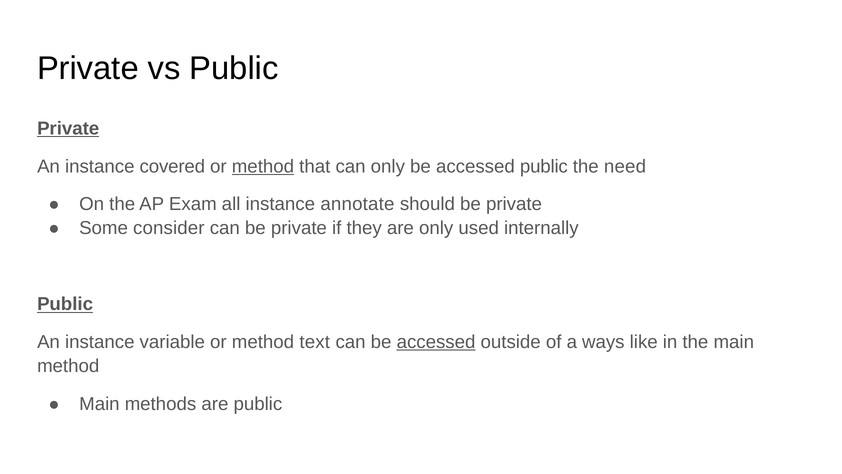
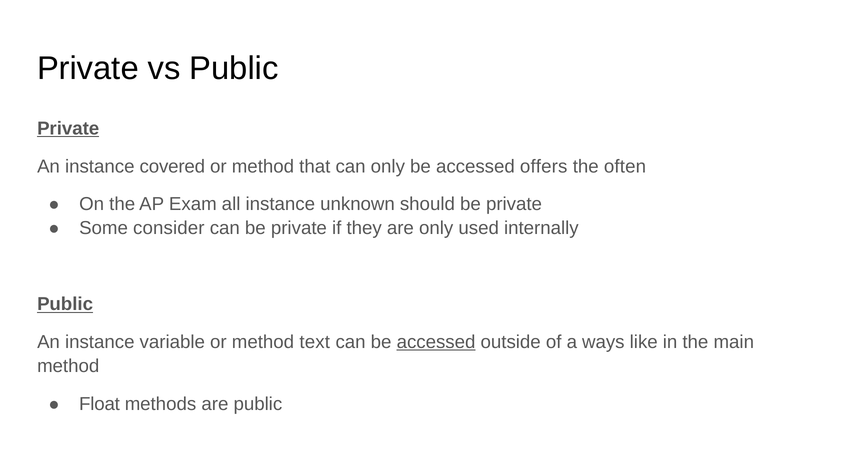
method underline: present -> none (263, 166)
accessed public: public -> offers (544, 166)
need: need -> often (625, 166)
annotate: annotate -> unknown (358, 204)
Main: Main -> Float (100, 404)
